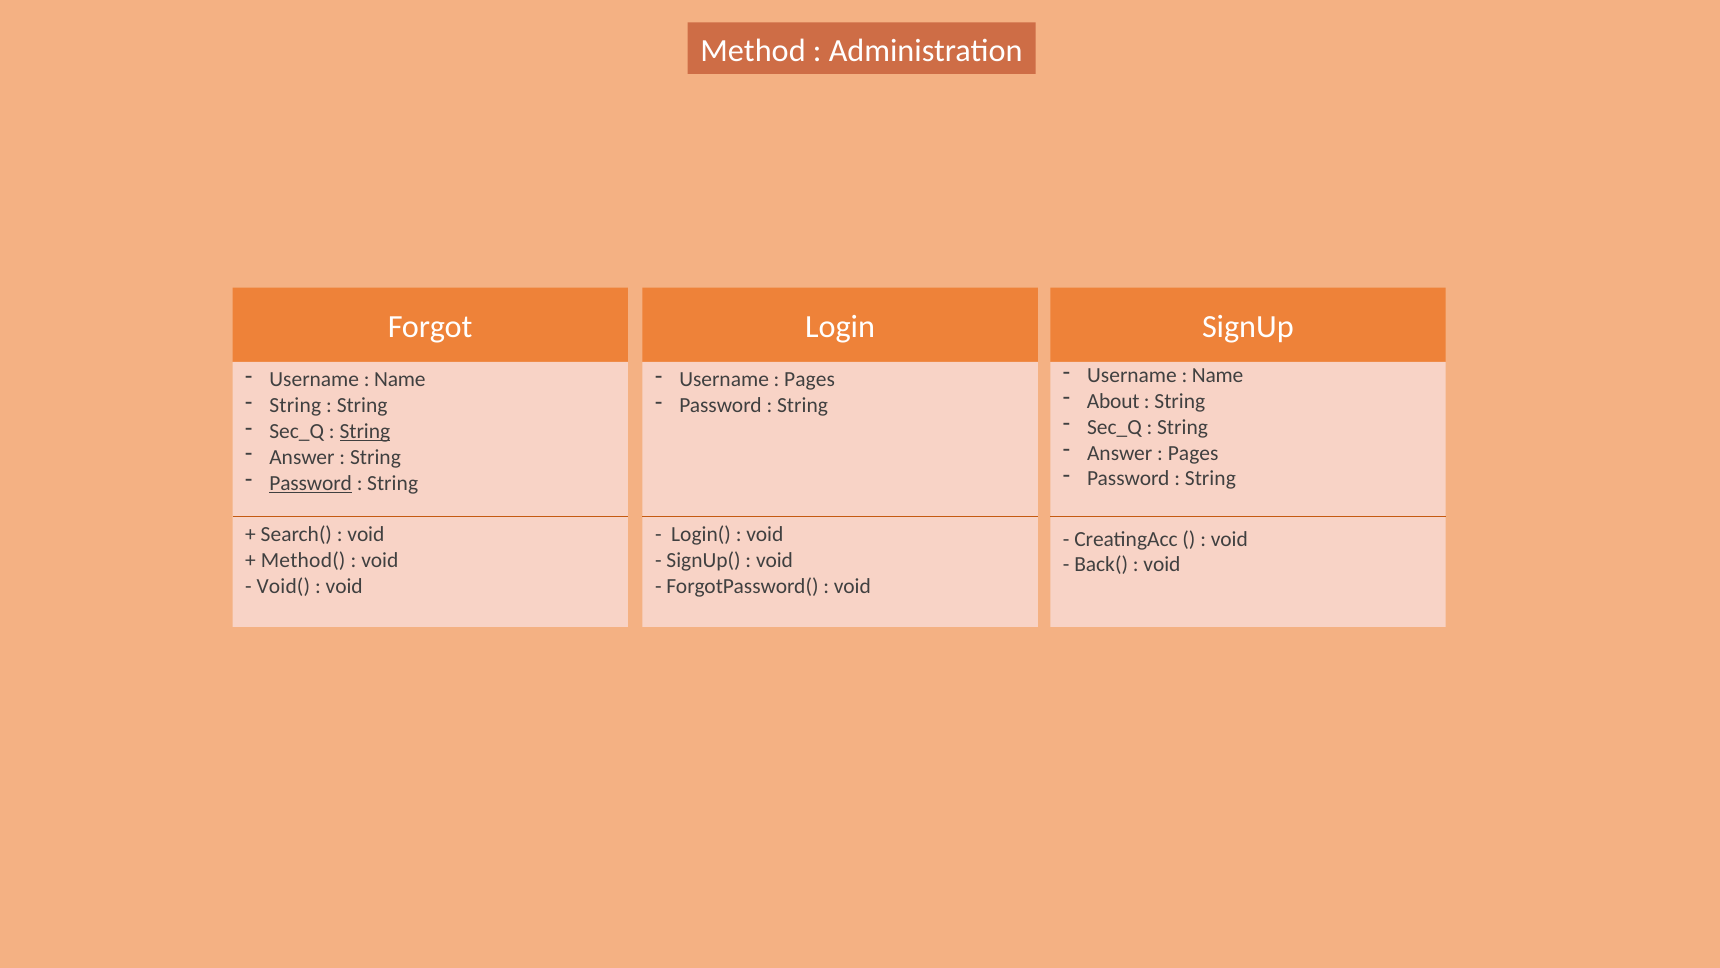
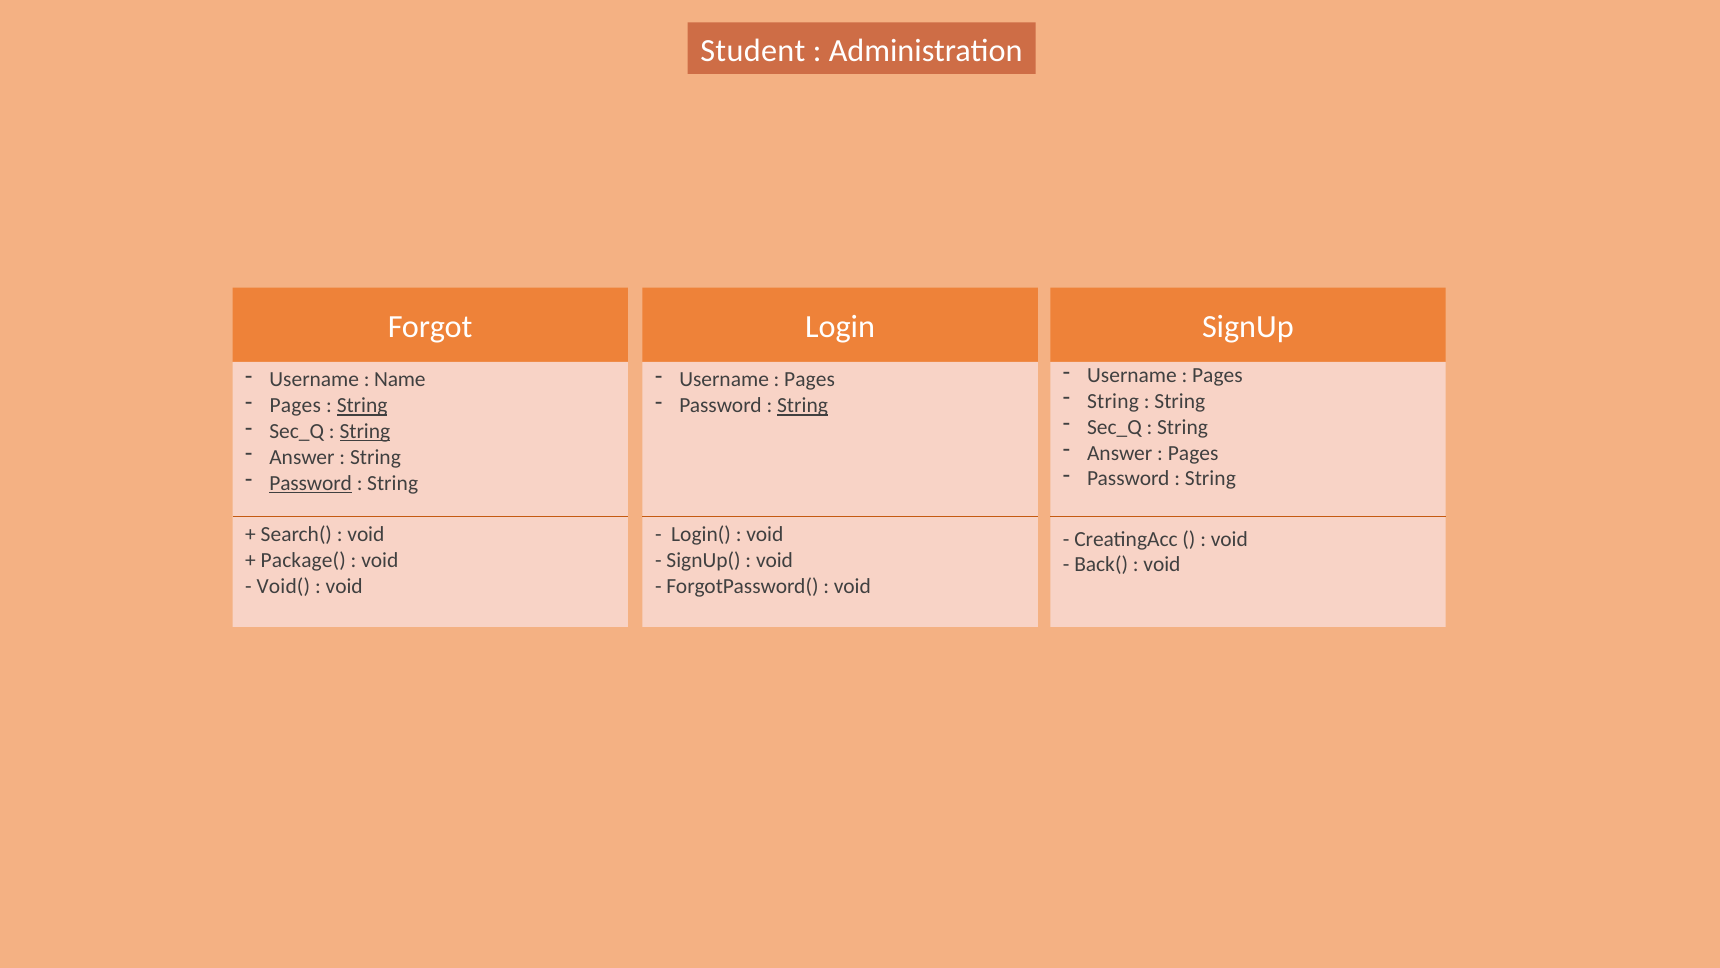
Method: Method -> Student (753, 50)
Name: Name -> Pages (1217, 375)
About: About -> String (1113, 401)
String: String -> Pages (295, 405)
String underline: none -> present (362, 405)
String underline: none -> present (803, 405)
Method(: Method( -> Package( (303, 560)
